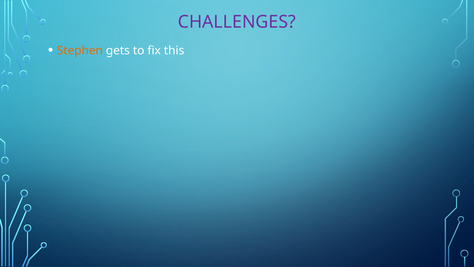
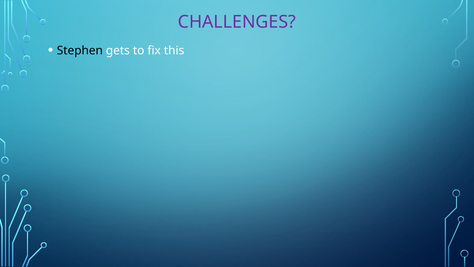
Stephen colour: orange -> black (80, 50)
